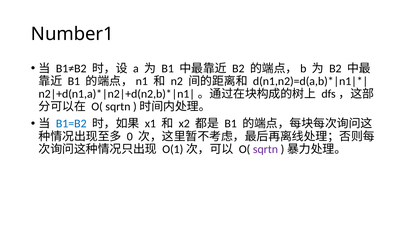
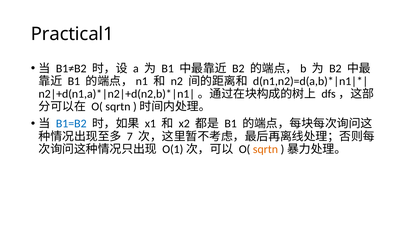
Number1: Number1 -> Practical1 (72, 34)
0: 0 -> 7 (130, 137)
sqrtn colour: purple -> orange (265, 149)
